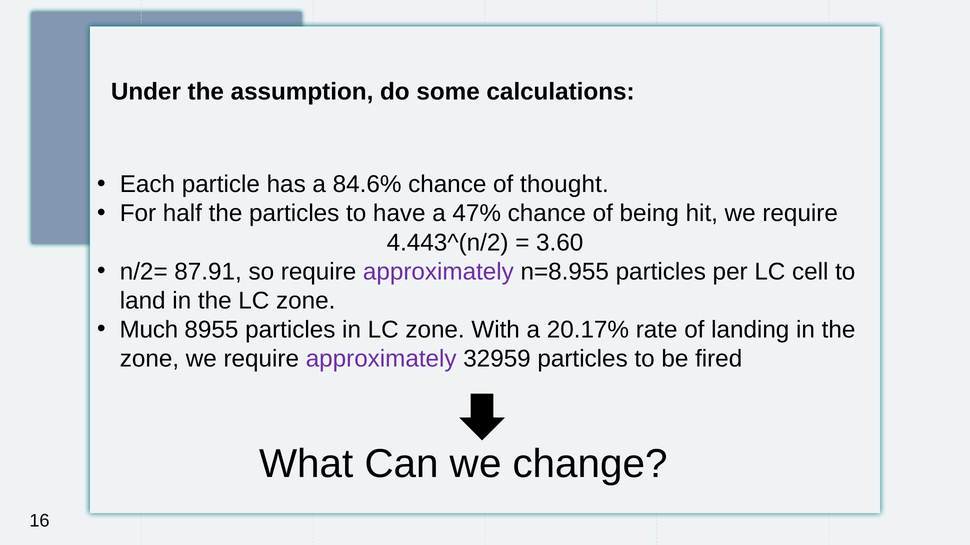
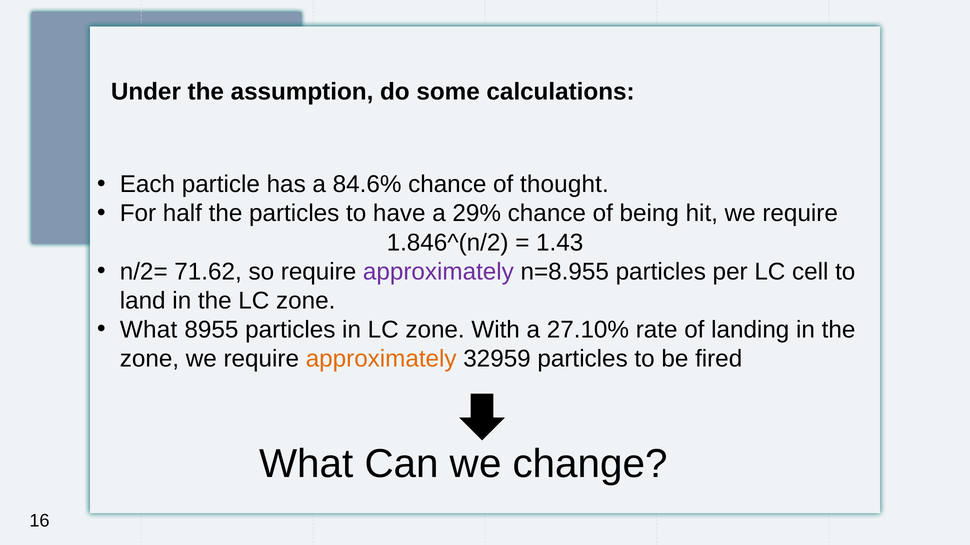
47%: 47% -> 29% (477, 214)
4.443^(n/2: 4.443^(n/2 -> 1.846^(n/2 (448, 243)
3.60: 3.60 -> 1.43 (560, 243)
87.91: 87.91 -> 71.62 (208, 272)
Much: Much -> What (149, 330)
20.17%: 20.17% -> 27.10% (588, 330)
approximately colour: purple -> orange (381, 359)
